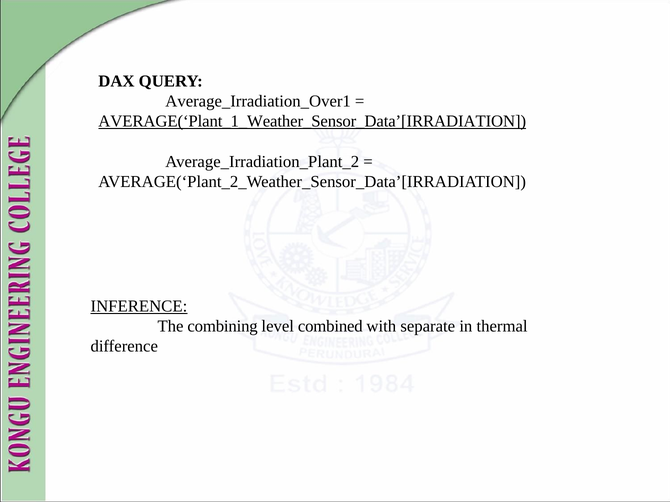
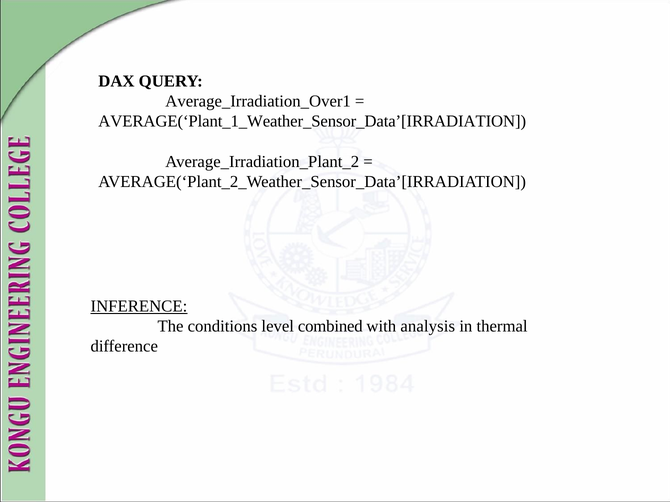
AVERAGE(‘Plant_1_Weather_Sensor_Data’[IRRADIATION underline: present -> none (312, 122)
combining: combining -> conditions (223, 327)
separate: separate -> analysis (428, 327)
